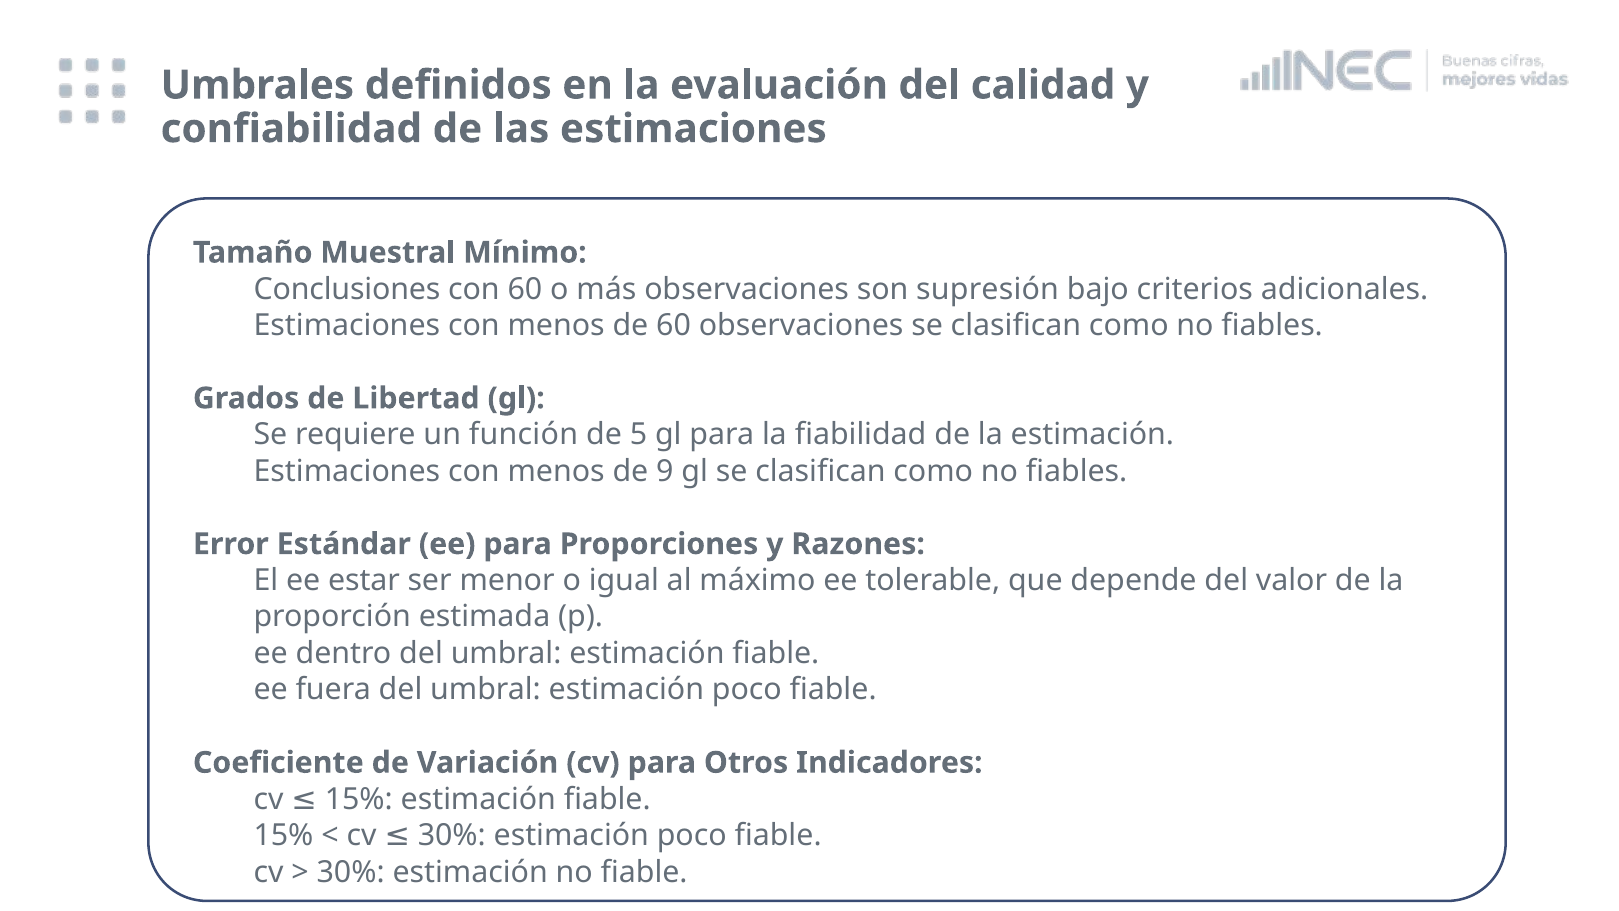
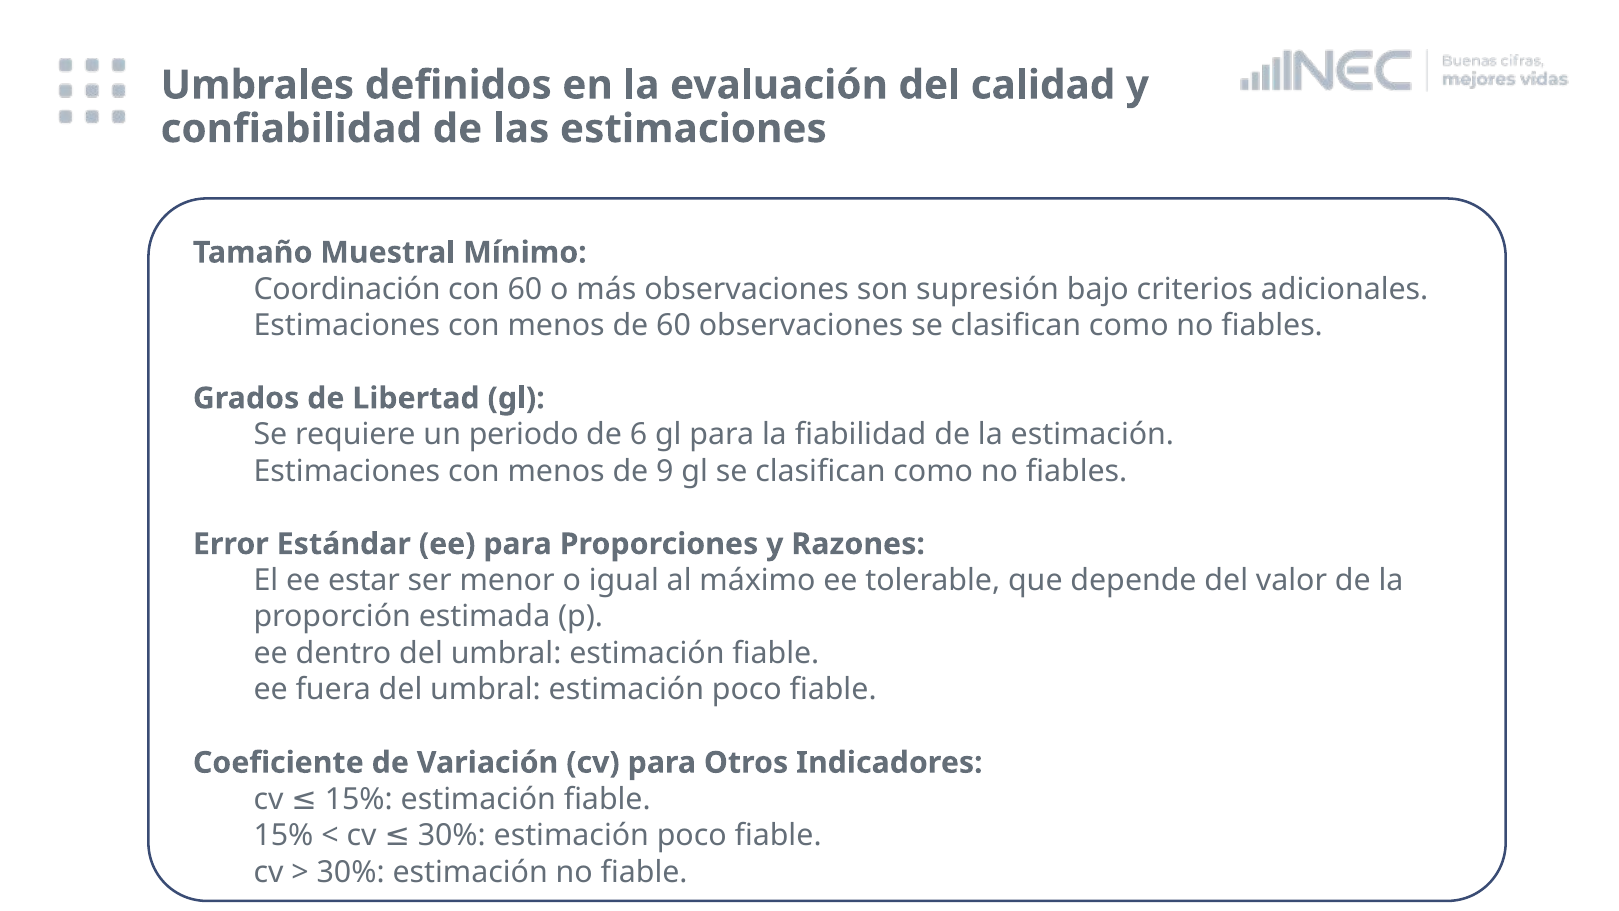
Conclusiones: Conclusiones -> Coordinación (347, 289)
función: función -> periodo (524, 435)
5: 5 -> 6 (638, 435)
